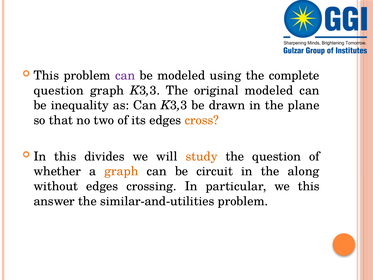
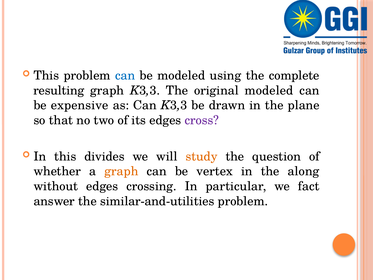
can colour: purple -> blue (125, 75)
question: question -> resulting (59, 90)
inequality: inequality -> expensive (80, 105)
cross colour: orange -> purple (202, 120)
circuit: circuit -> vertex (215, 171)
we this: this -> fact (309, 186)
